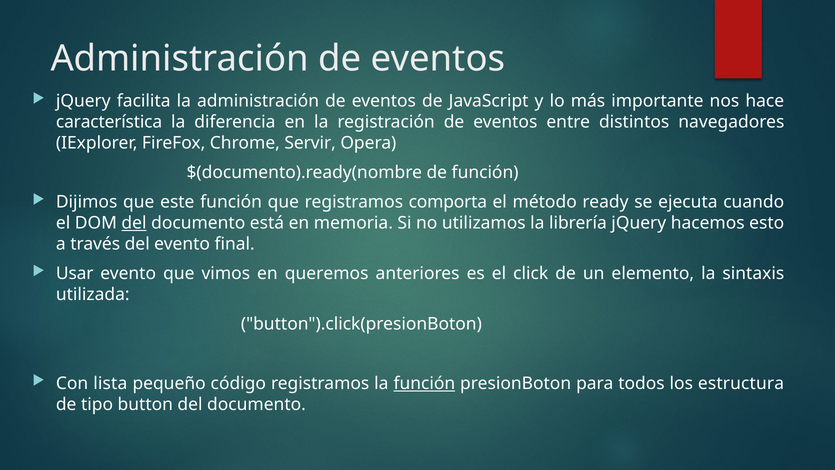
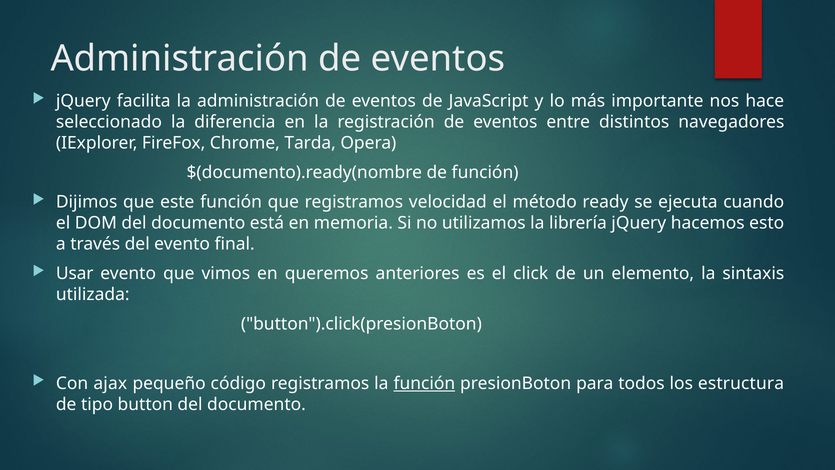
característica: característica -> seleccionado (109, 122)
Servir: Servir -> Tarda (310, 143)
comporta: comporta -> velocidad (448, 202)
del underline: present -> none (134, 223)
lista: lista -> ajax (110, 383)
